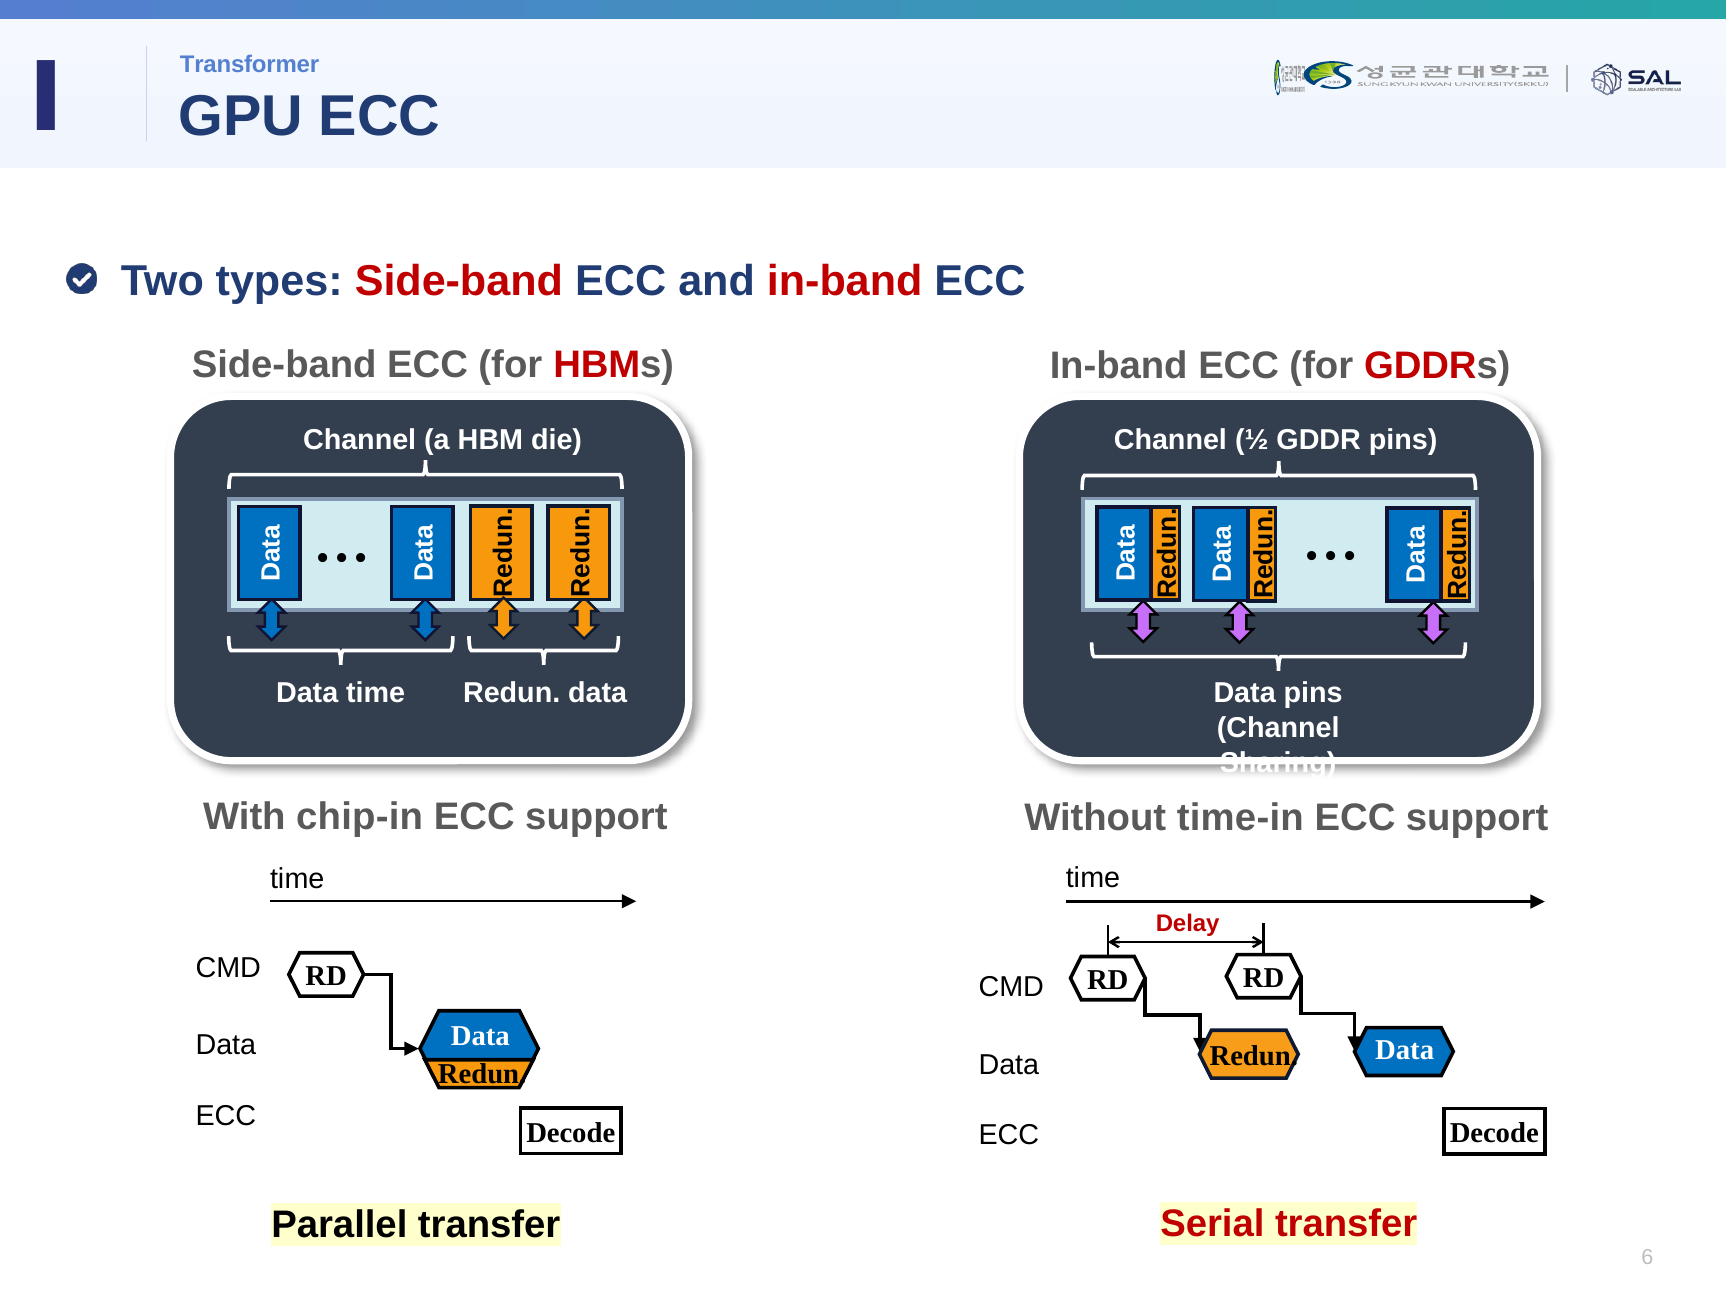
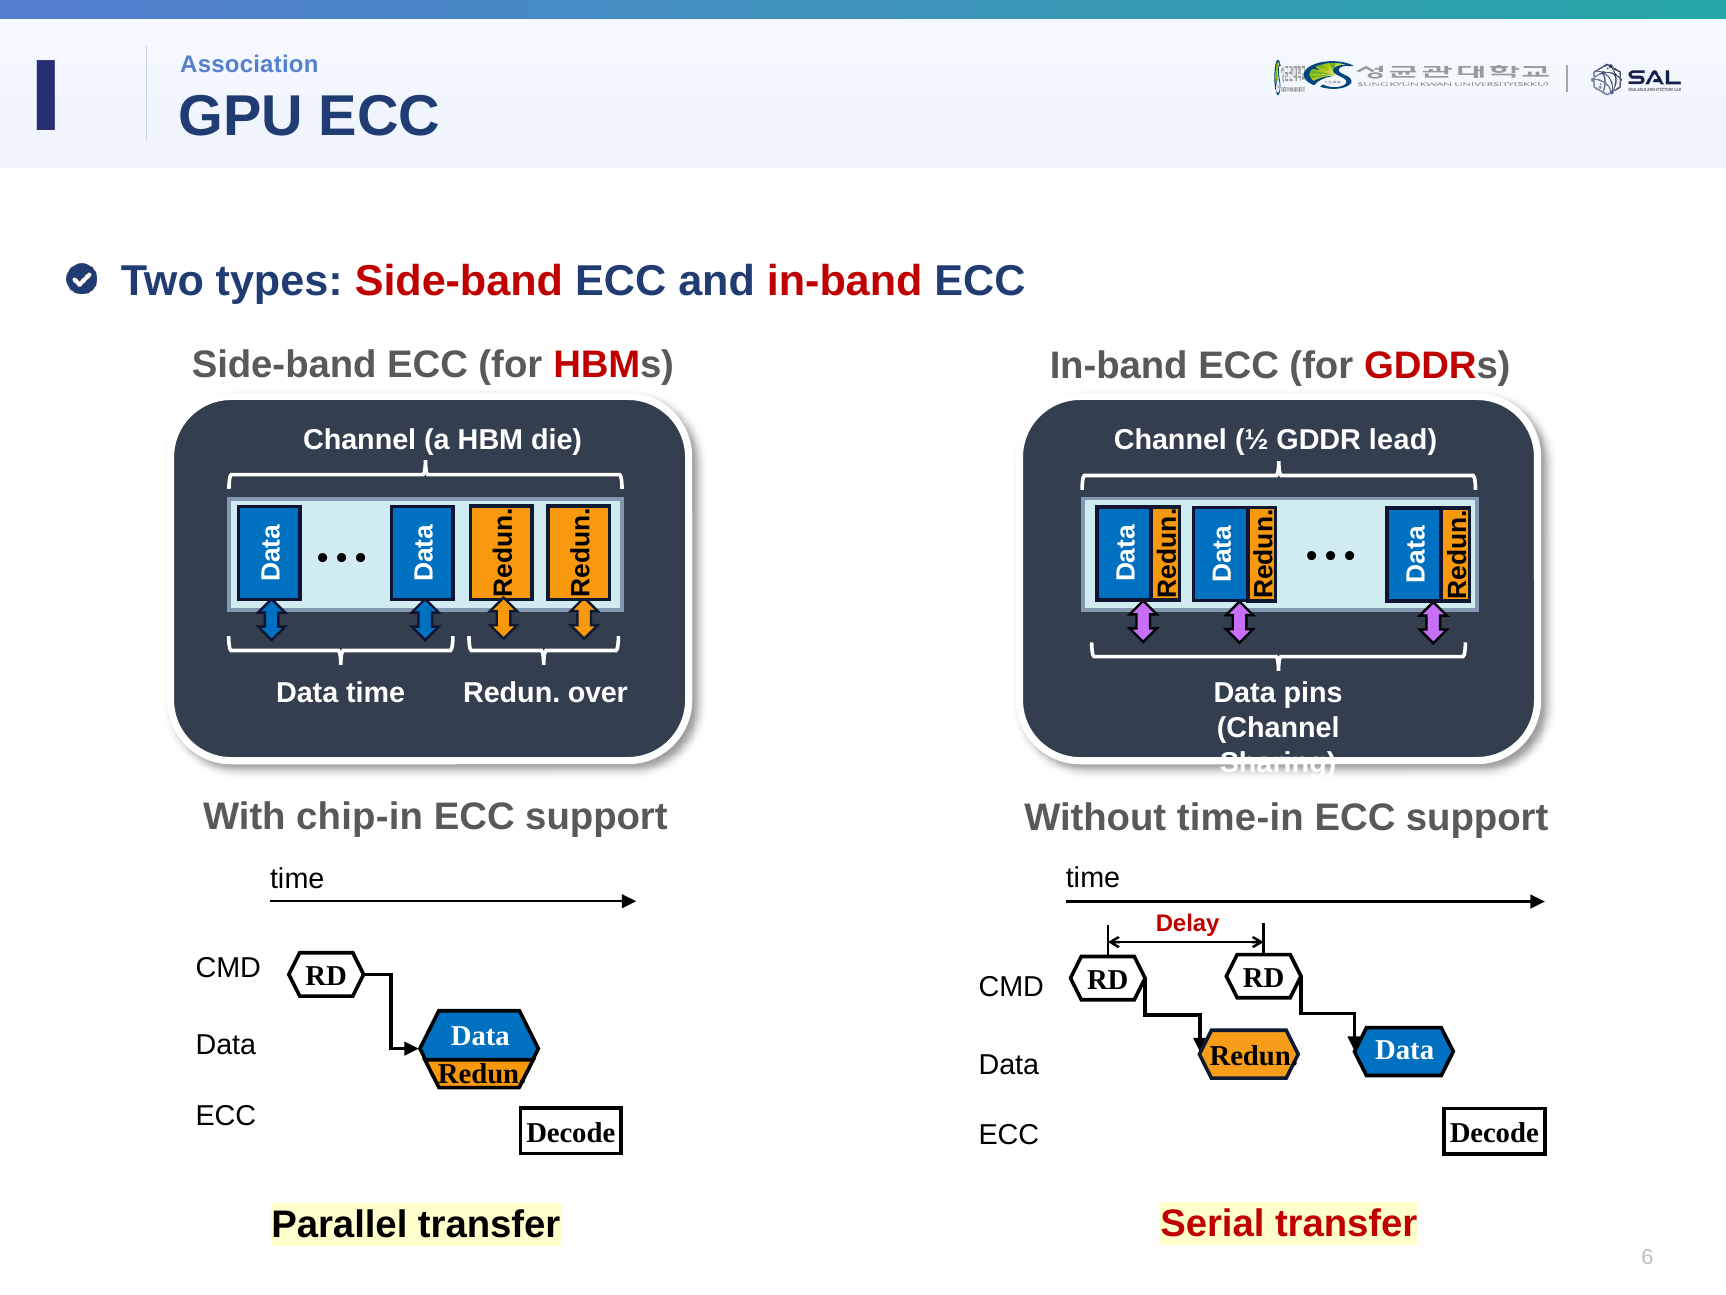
Transformer: Transformer -> Association (249, 65)
GDDR pins: pins -> lead (1403, 439)
data: data -> over (598, 693)
